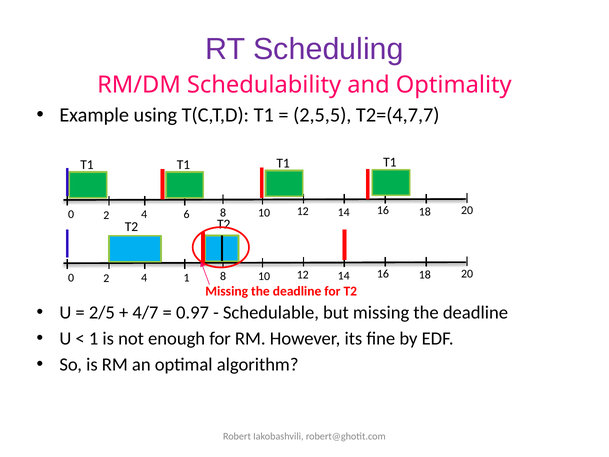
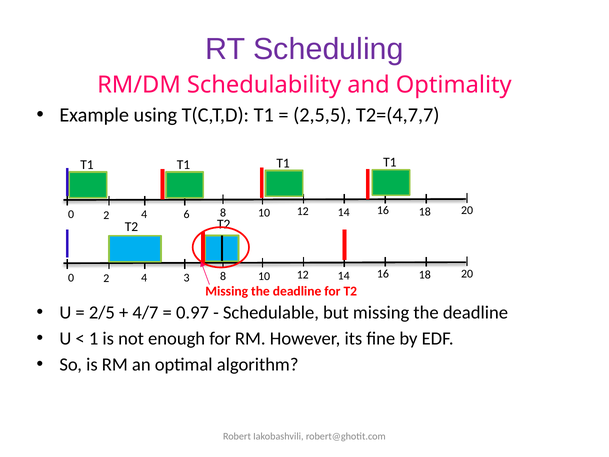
4 1: 1 -> 3 (187, 278)
